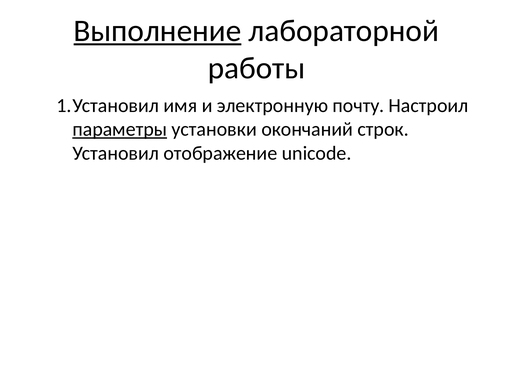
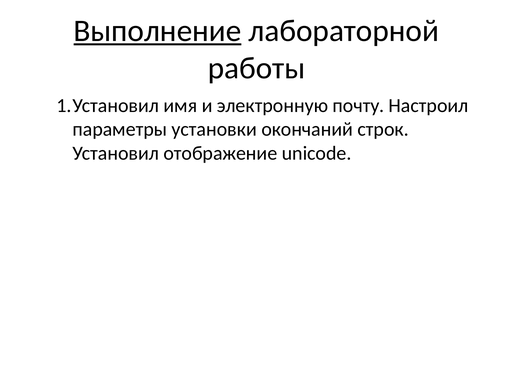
параметры underline: present -> none (120, 130)
